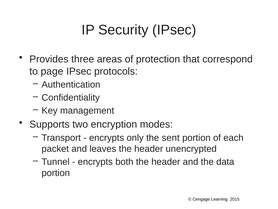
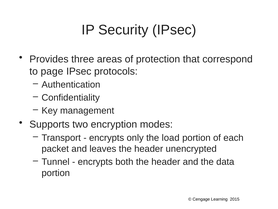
sent: sent -> load (171, 137)
